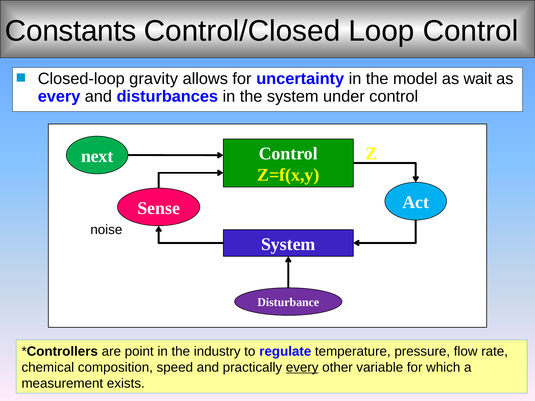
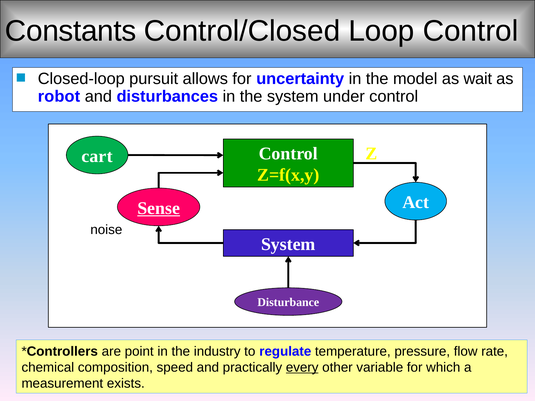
gravity: gravity -> pursuit (154, 79)
every: every -> robot (59, 97)
next: next -> cart (97, 156)
Sense underline: none -> present (159, 208)
